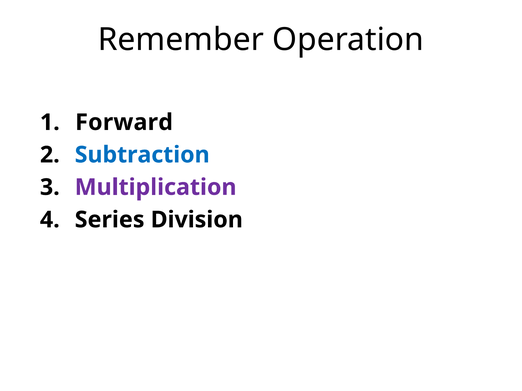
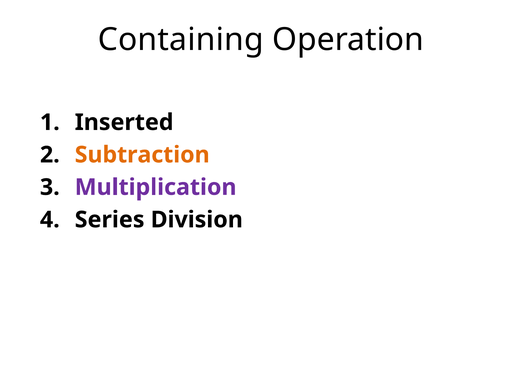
Remember: Remember -> Containing (181, 40)
Forward: Forward -> Inserted (124, 122)
Subtraction colour: blue -> orange (142, 155)
